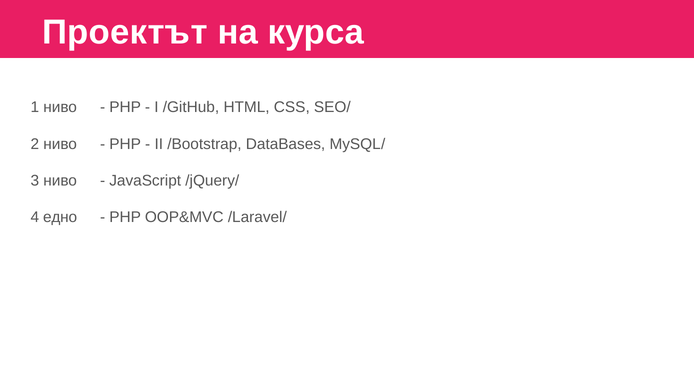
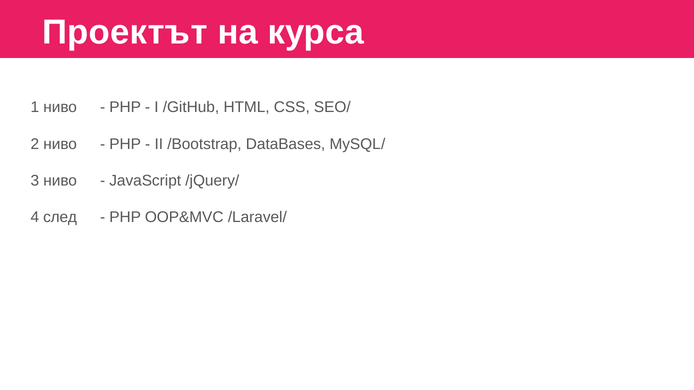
едно: едно -> след (60, 217)
